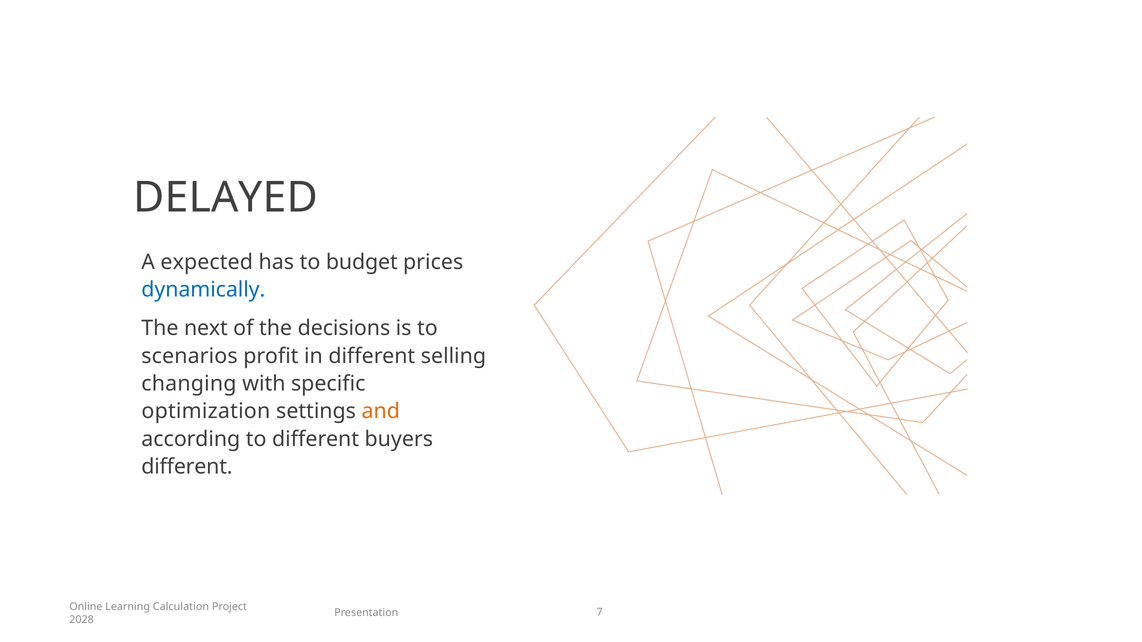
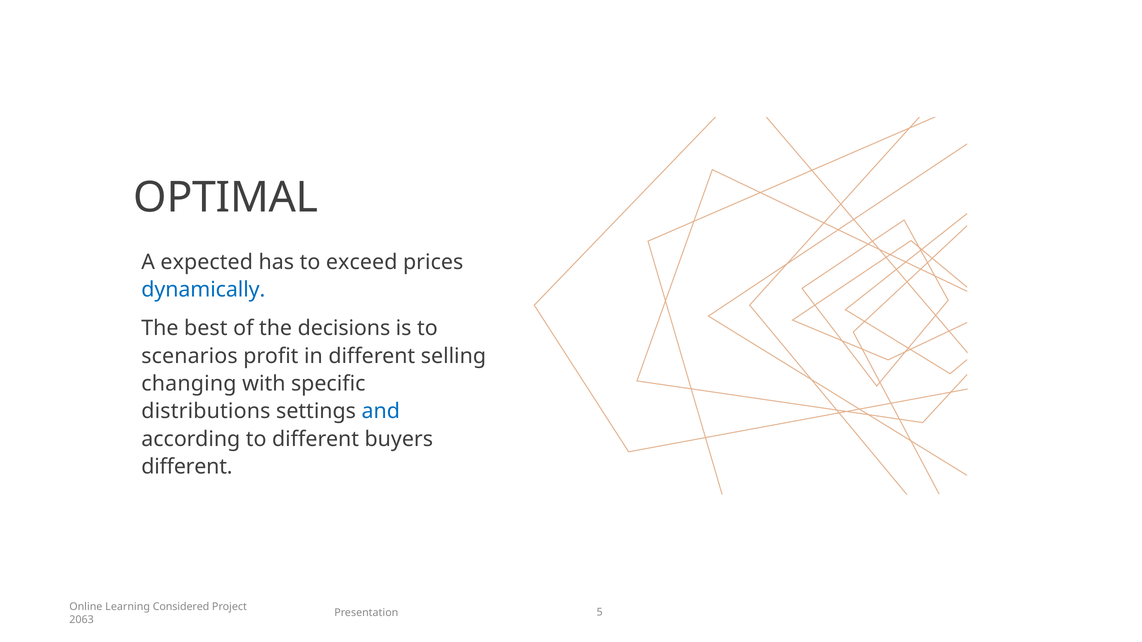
DELAYED: DELAYED -> OPTIMAL (226, 198)
budget: budget -> exceed (362, 262)
next: next -> best (206, 328)
optimization: optimization -> distributions (206, 412)
and colour: orange -> blue (381, 412)
Calculation: Calculation -> Considered (181, 607)
7: 7 -> 5 (600, 612)
2028: 2028 -> 2063 (82, 620)
